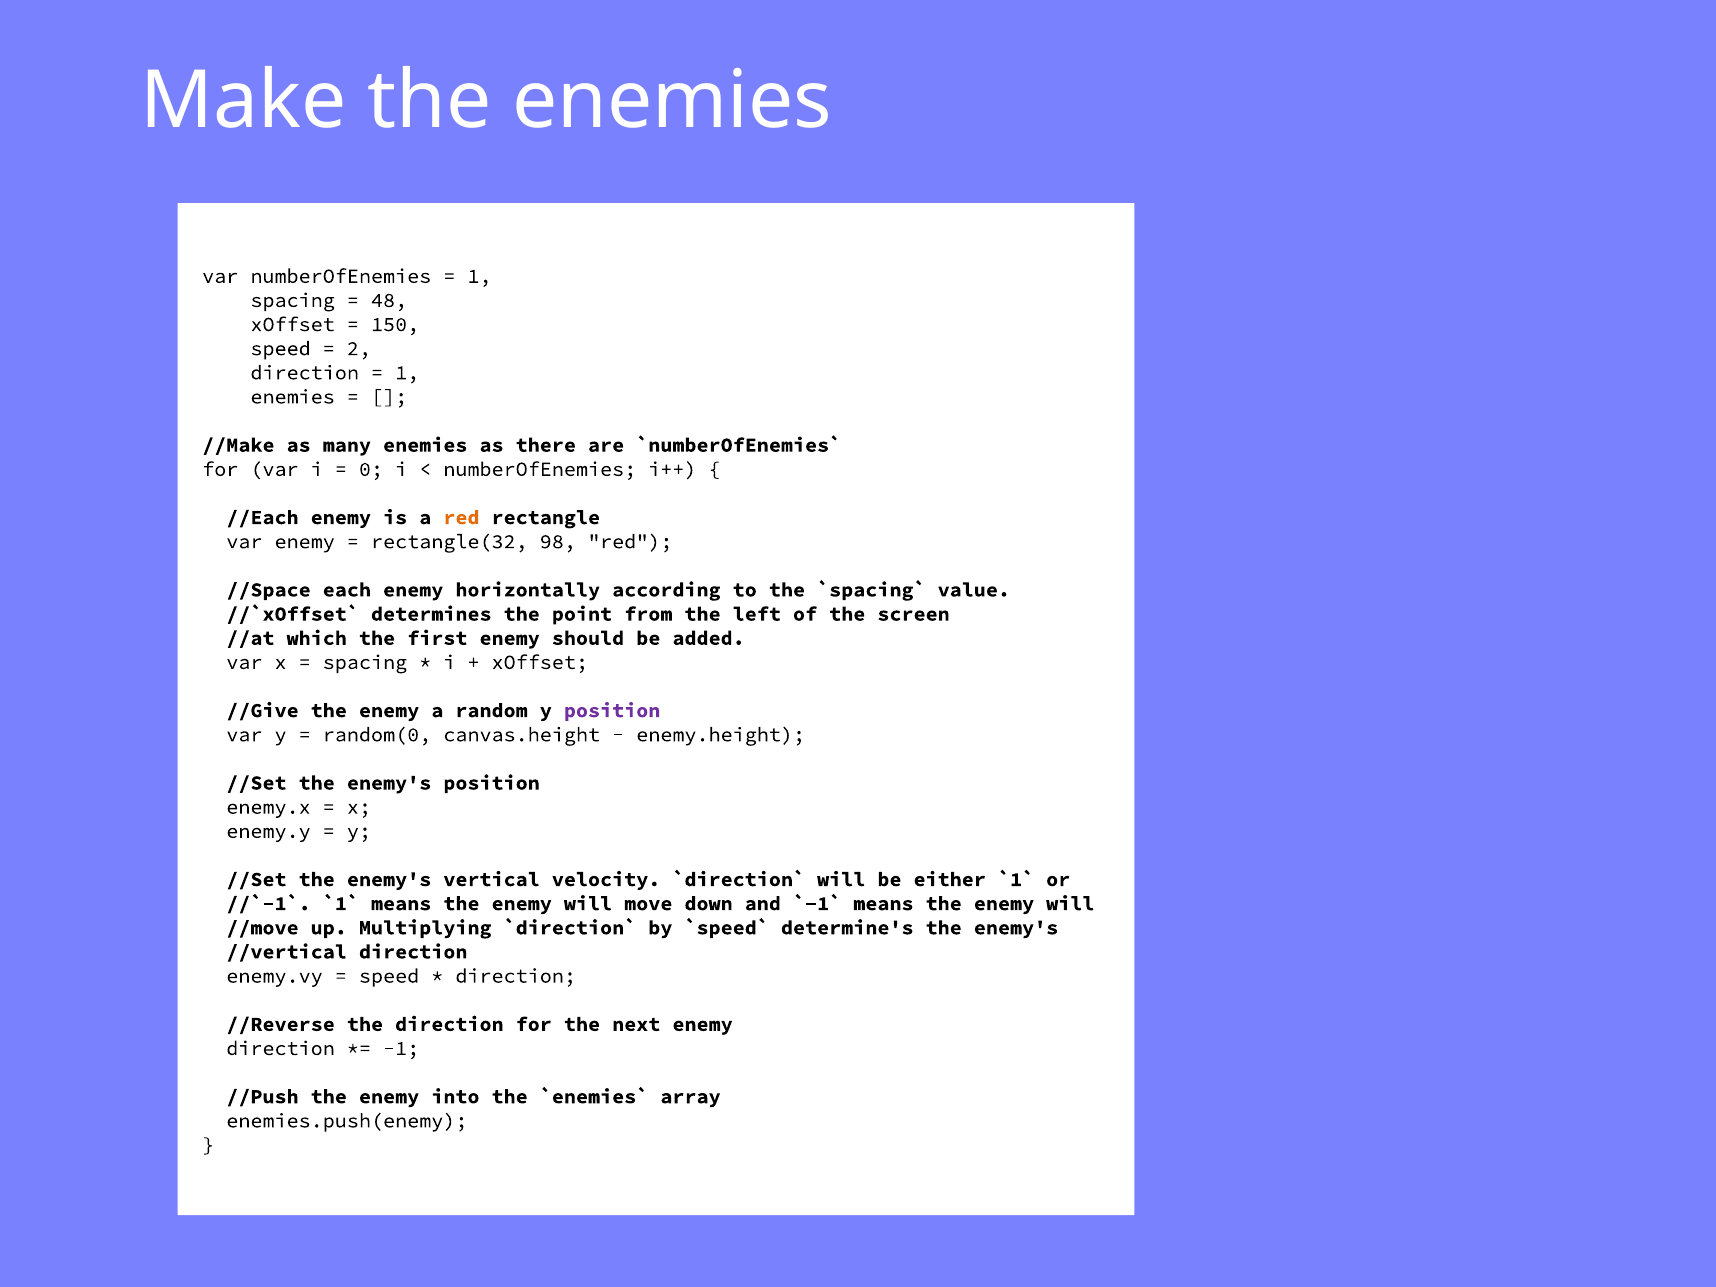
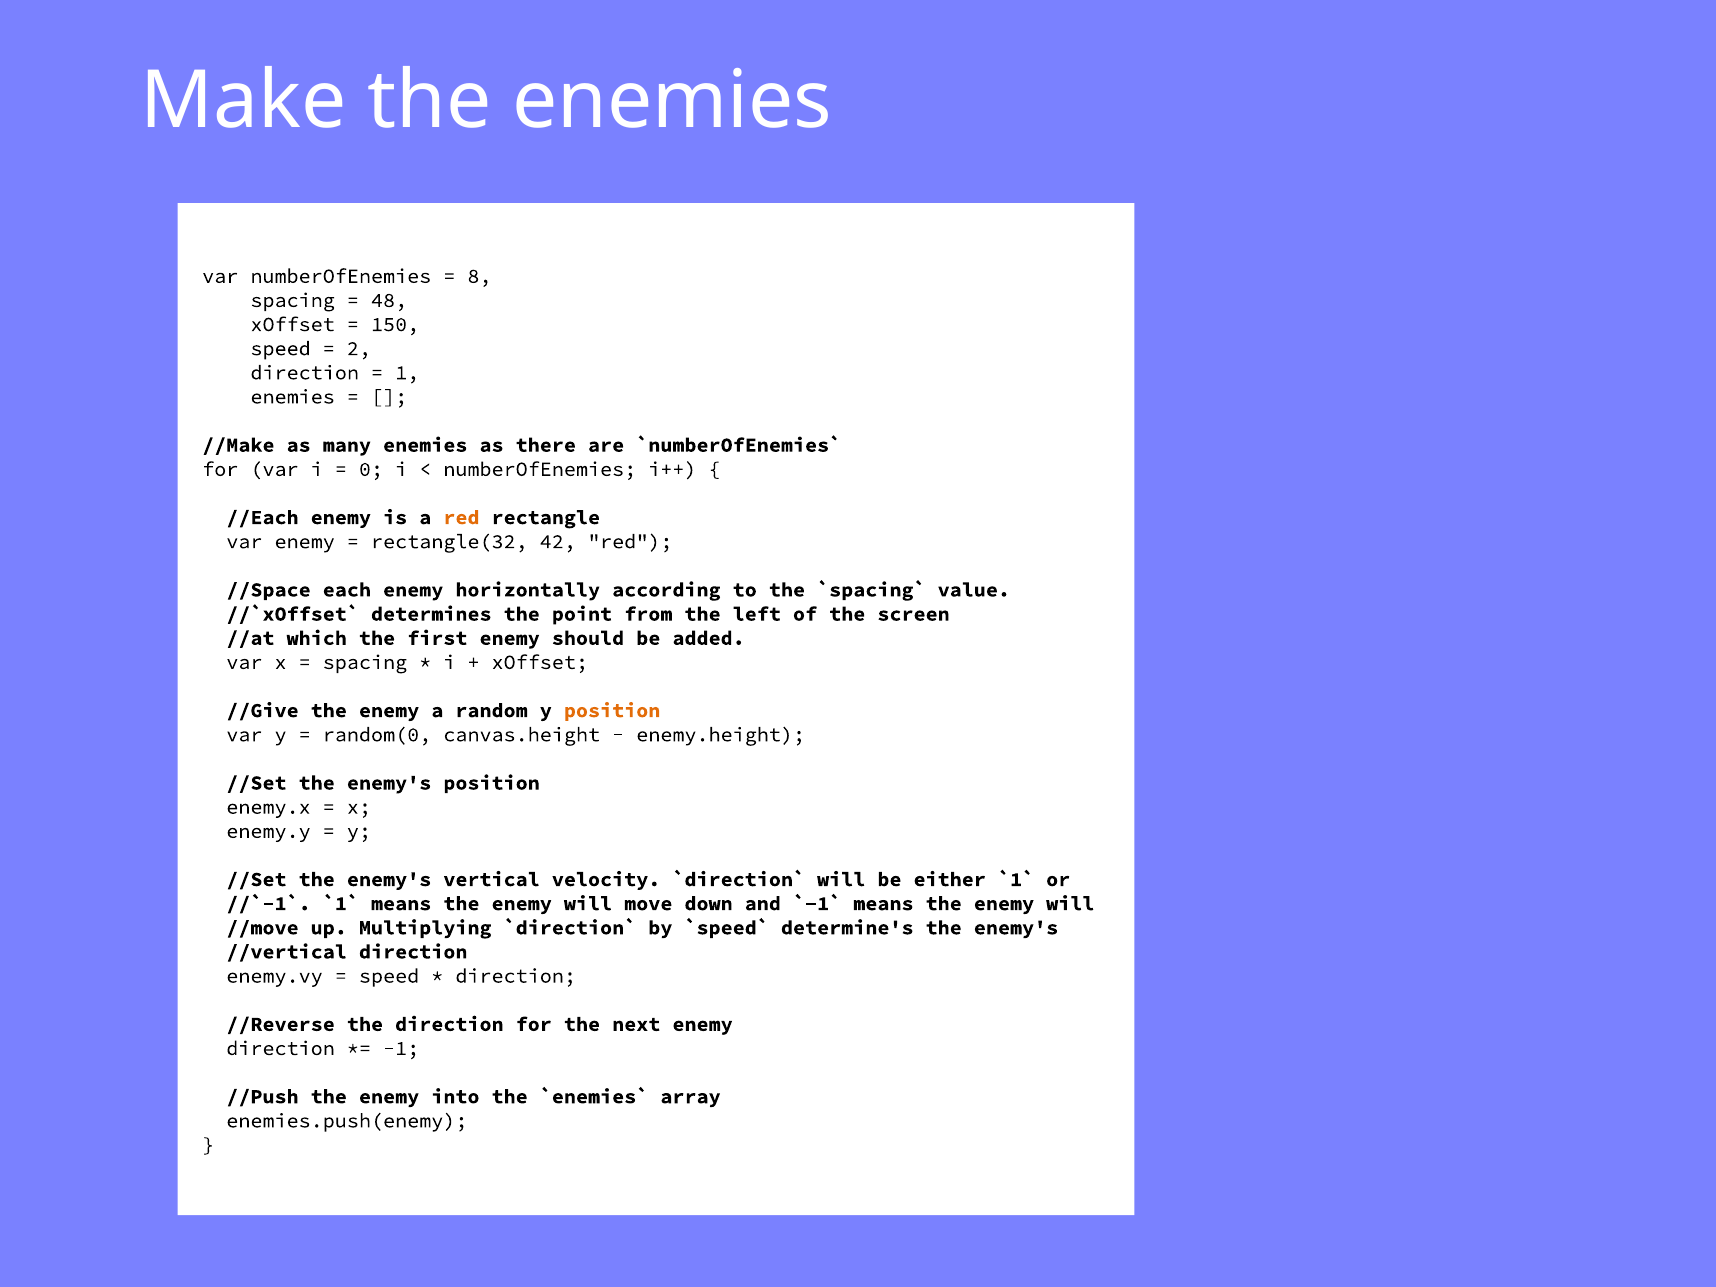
1: 1 -> 8 (479, 276)
98: 98 -> 42 (558, 542)
position colour: purple -> orange (612, 711)
